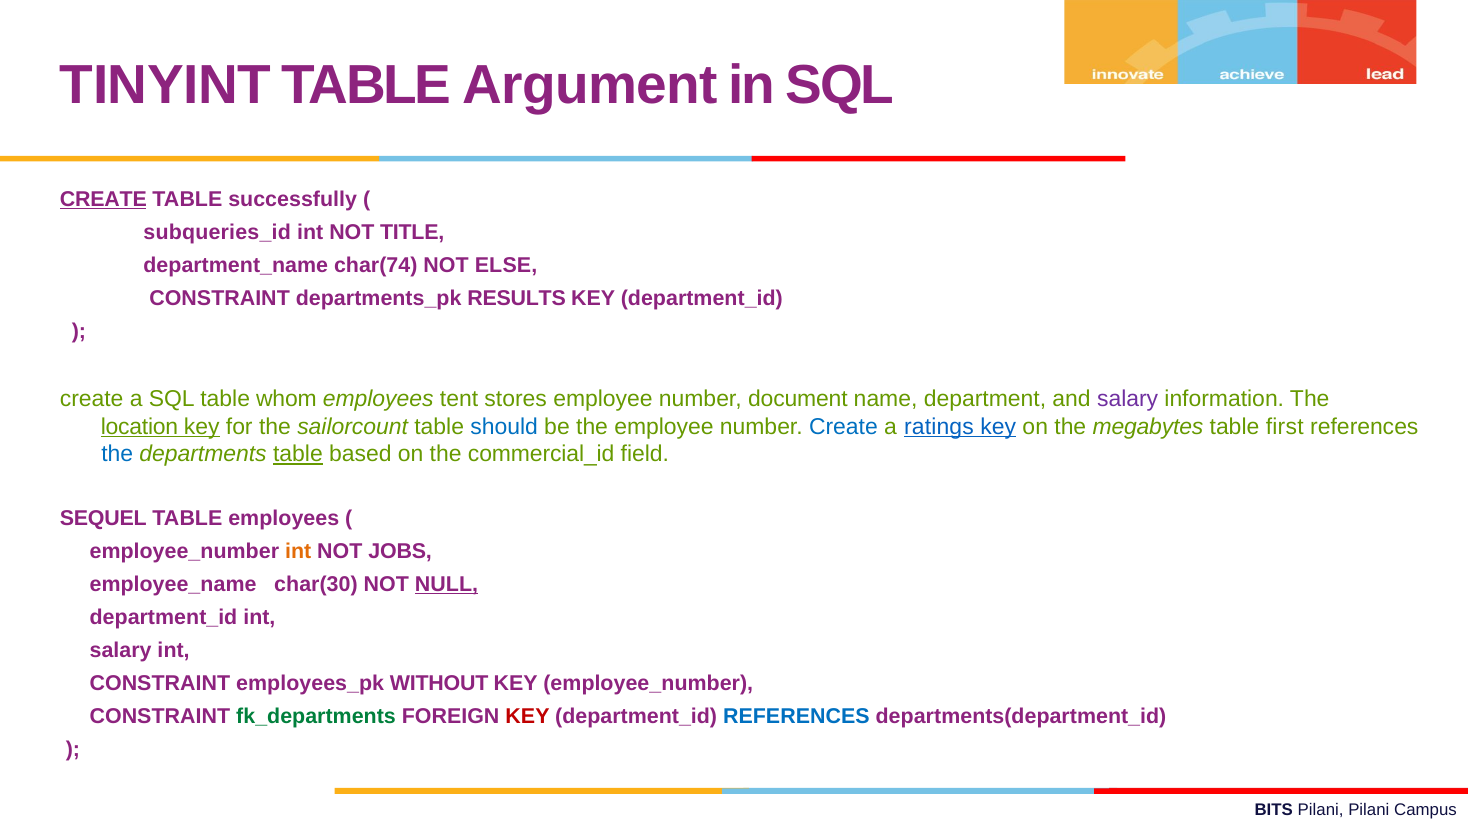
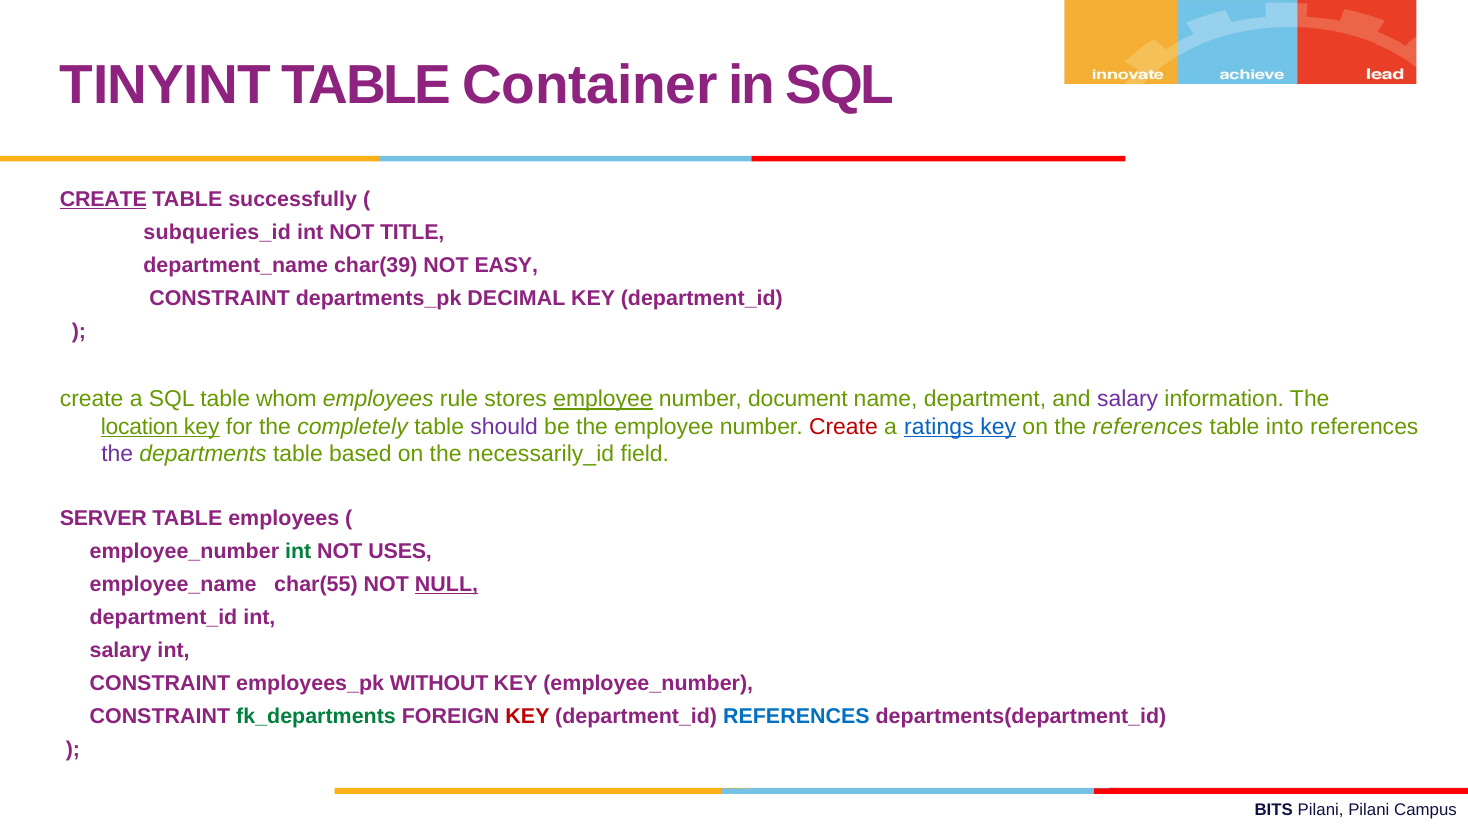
Argument: Argument -> Container (590, 85)
char(74: char(74 -> char(39 (376, 266)
ELSE: ELSE -> EASY (506, 266)
RESULTS: RESULTS -> DECIMAL (516, 299)
tent: tent -> rule (459, 400)
employee underline: none -> present (603, 400)
sailorcount: sailorcount -> completely (353, 427)
should colour: blue -> purple (504, 427)
Create colour: blue -> red (843, 427)
the megabytes: megabytes -> references (1148, 427)
first: first -> into (1285, 427)
the colour: blue -> purple (117, 455)
table underline: present -> none (298, 455)
commercial_id: commercial_id -> necessarily_id (541, 455)
SEQUEL: SEQUEL -> SERVER (103, 519)
int colour: orange -> green (298, 552)
JOBS: JOBS -> USES (400, 552)
char(30: char(30 -> char(55 (316, 585)
